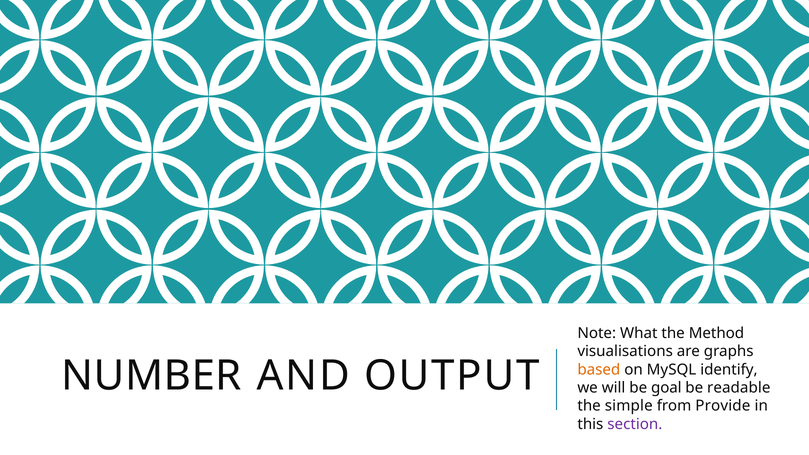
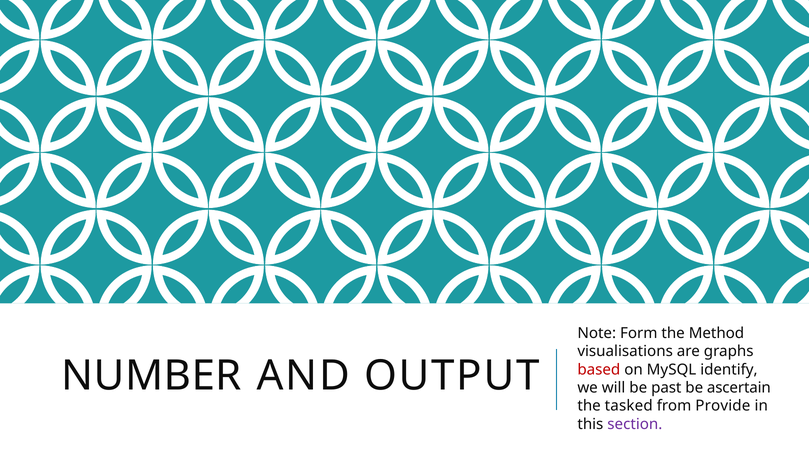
What: What -> Form (639, 333)
based colour: orange -> red (599, 370)
goal: goal -> past (666, 388)
readable: readable -> ascertain (739, 388)
simple: simple -> tasked (629, 406)
